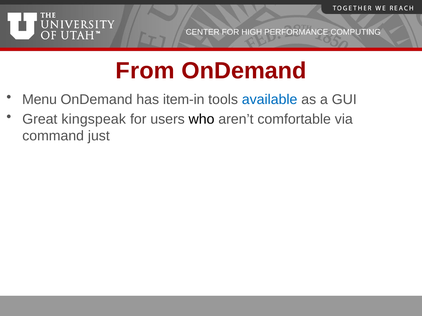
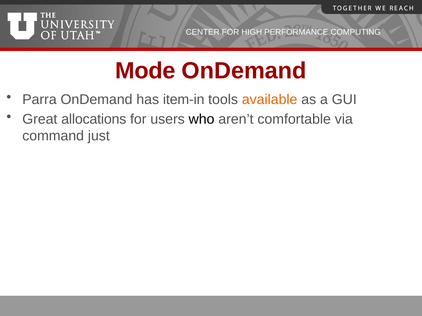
From: From -> Mode (145, 71)
Menu: Menu -> Parra (39, 100)
available colour: blue -> orange (270, 100)
kingspeak: kingspeak -> allocations (94, 119)
